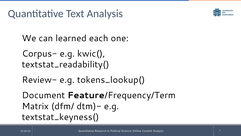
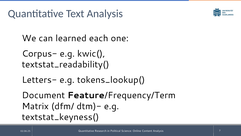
Review-: Review- -> Letters- (39, 80)
